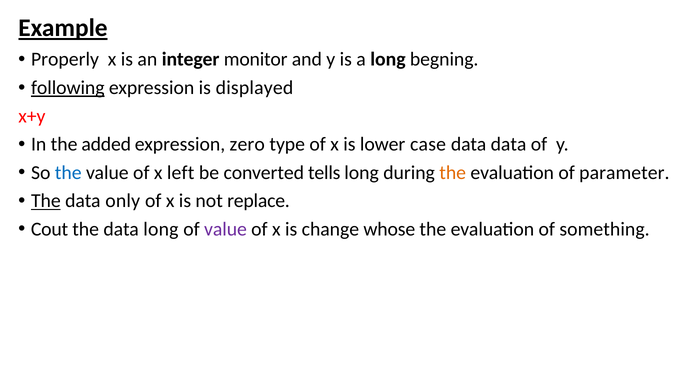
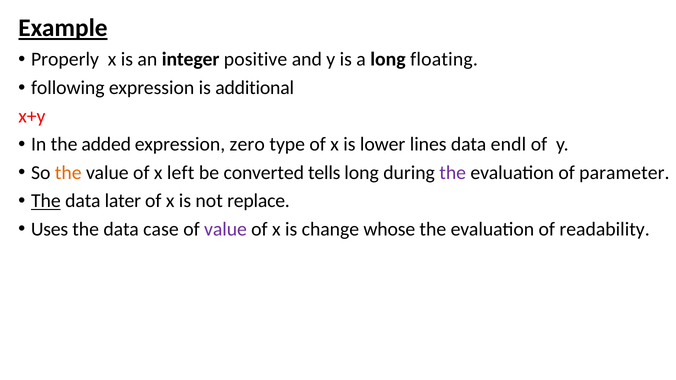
monitor: monitor -> positive (256, 60)
begning: begning -> floating (444, 60)
following underline: present -> none (68, 88)
displayed: displayed -> additional (255, 88)
case: case -> lines (428, 144)
data data: data -> endl (508, 144)
the colour: blue -> orange (68, 173)
the colour: orange -> purple (453, 173)
only: only -> later (123, 201)
Cout: Cout -> Uses (50, 229)
data long: long -> case (161, 229)
something: something -> readability (605, 229)
